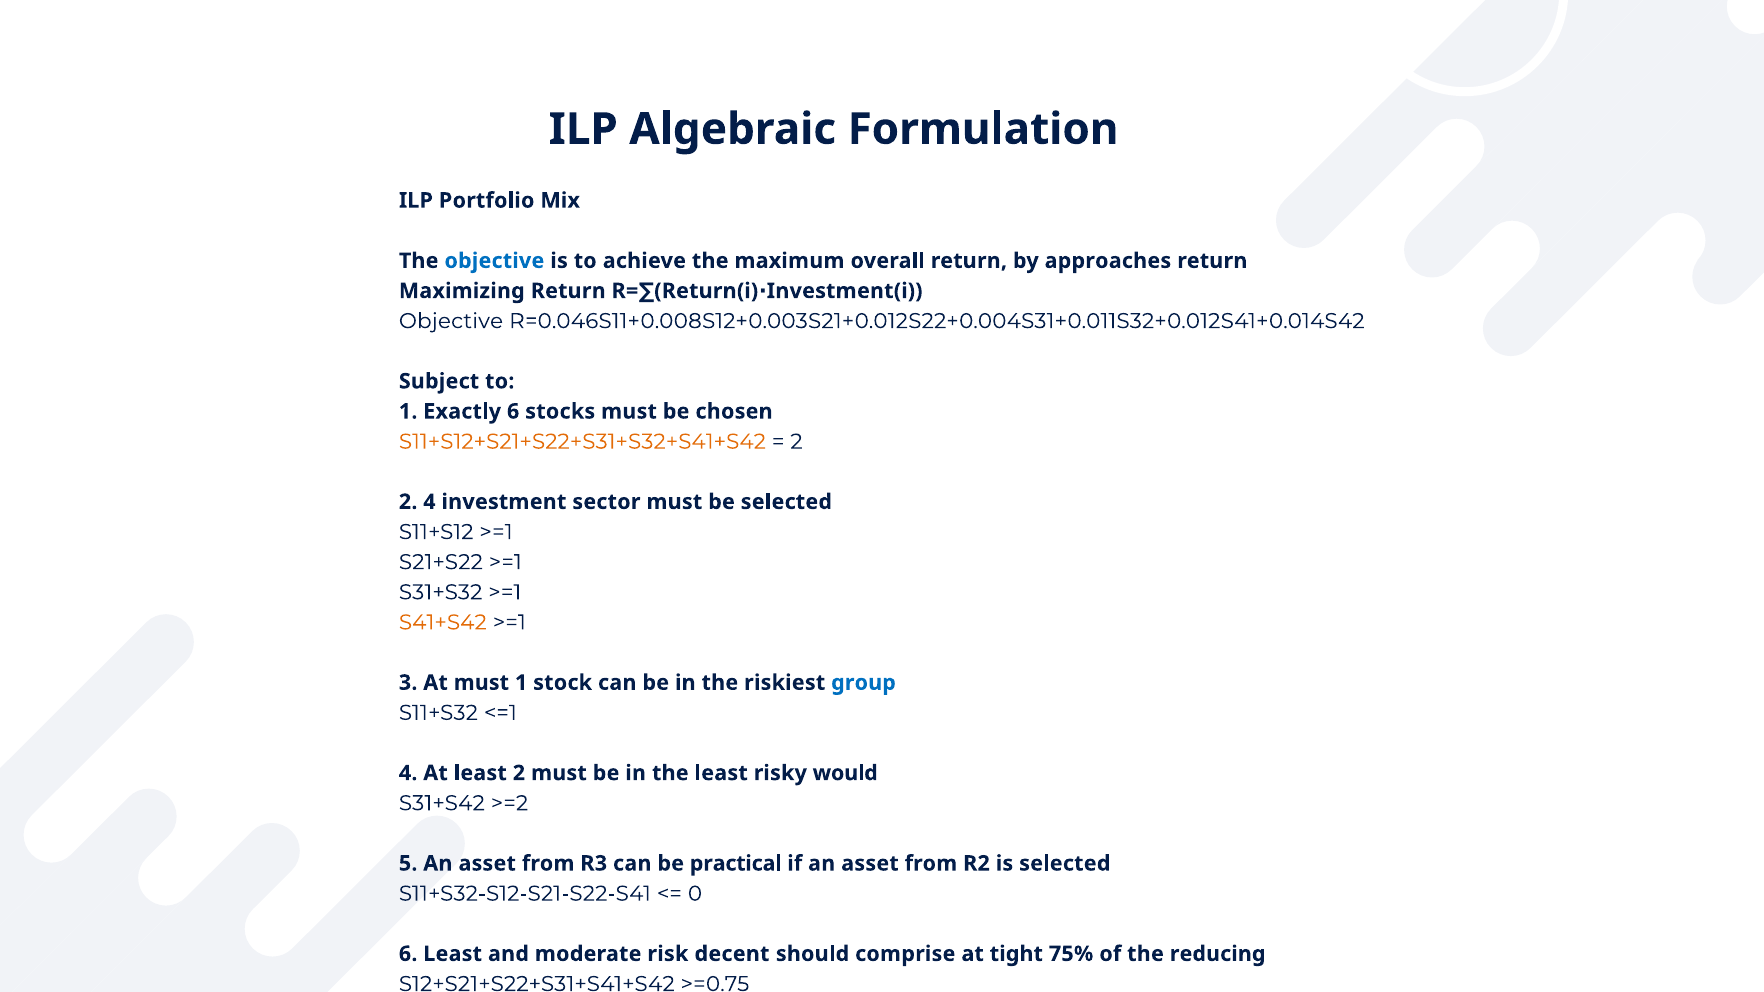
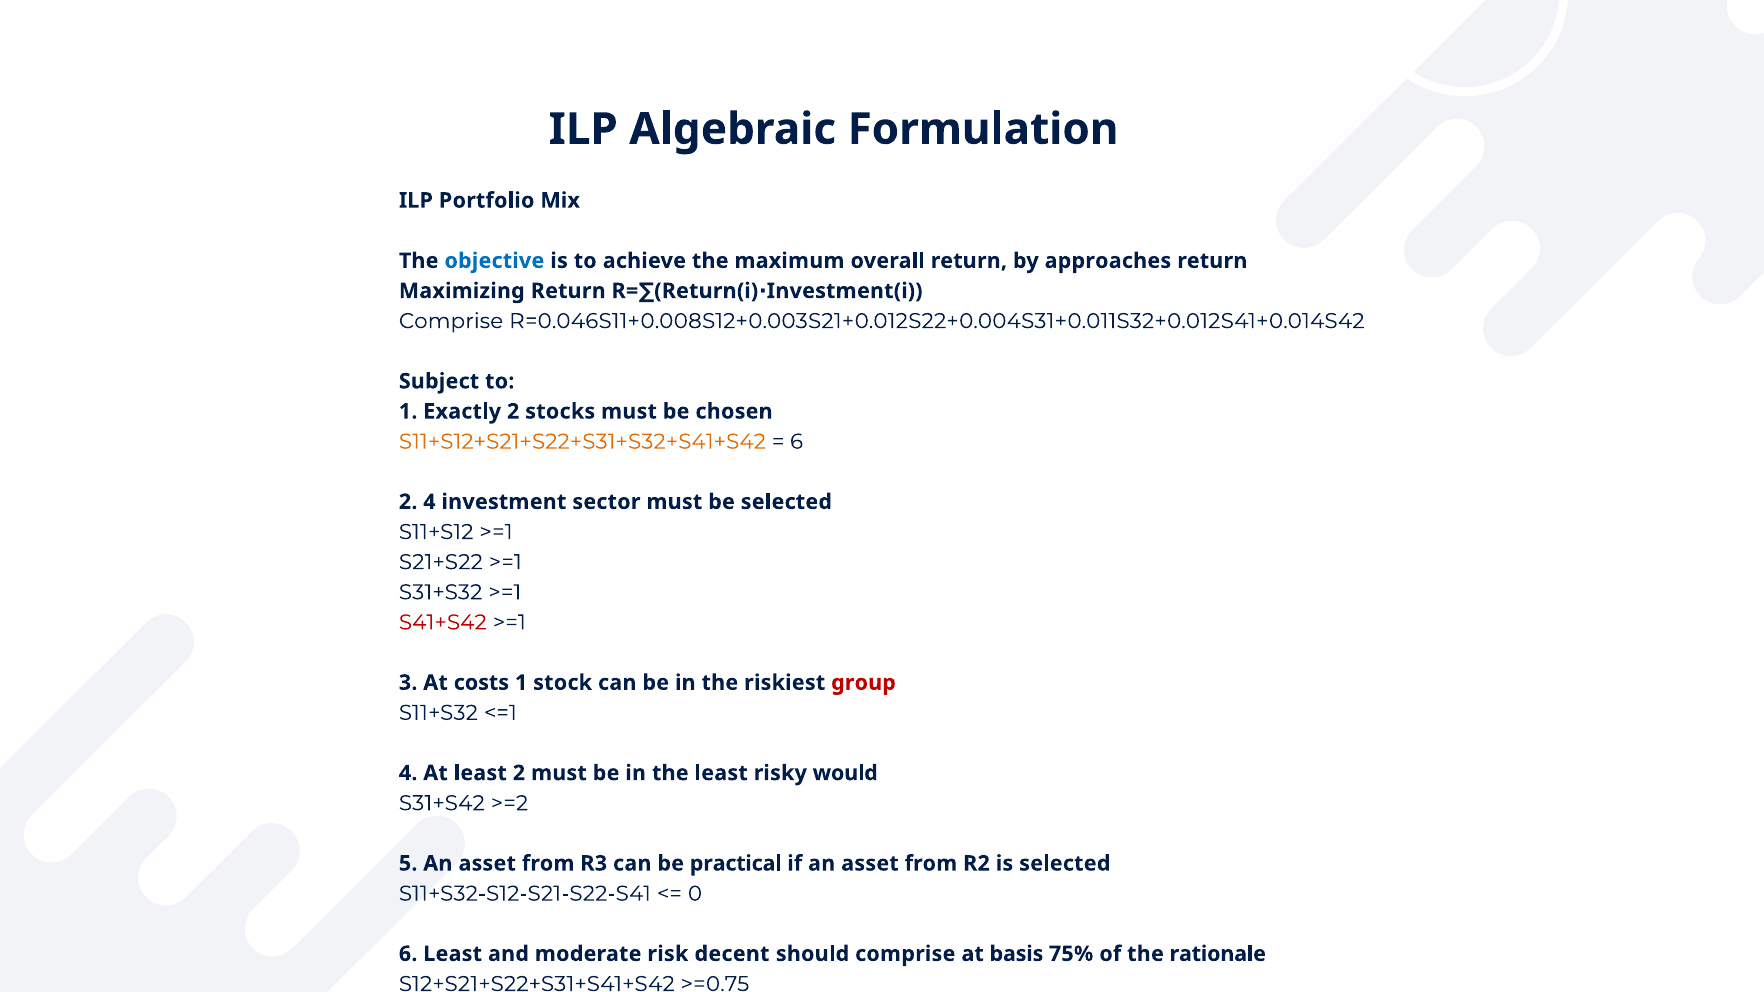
Objective: Objective -> Comprise (451, 321)
Exactly 6: 6 -> 2 (513, 412)
2: 2 -> 6 (797, 442)
S41+S42 colour: orange -> red (443, 623)
At must: must -> costs (481, 683)
group colour: blue -> red (863, 683)
tight: tight -> basis (1016, 954)
reducing: reducing -> rationale (1218, 954)
